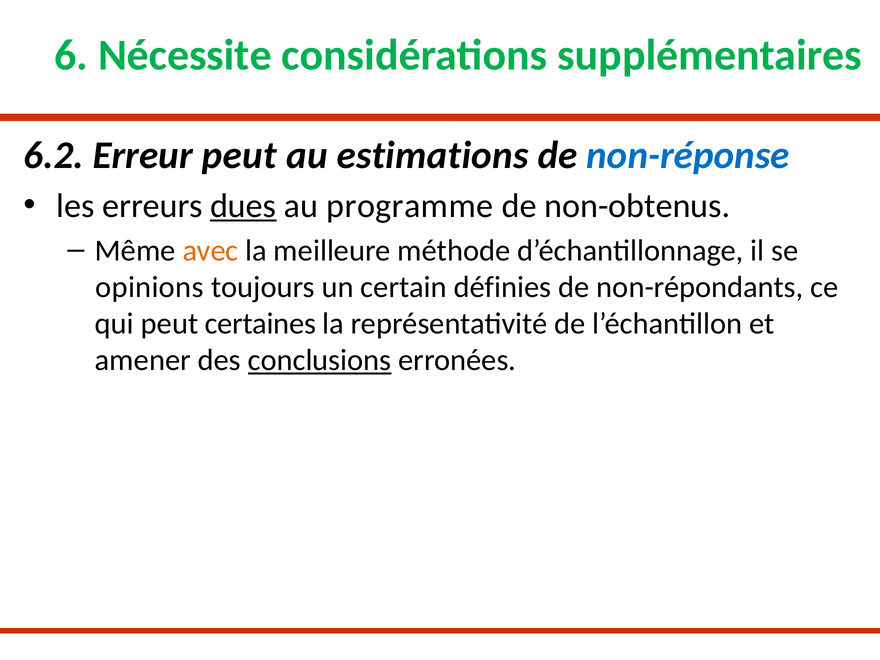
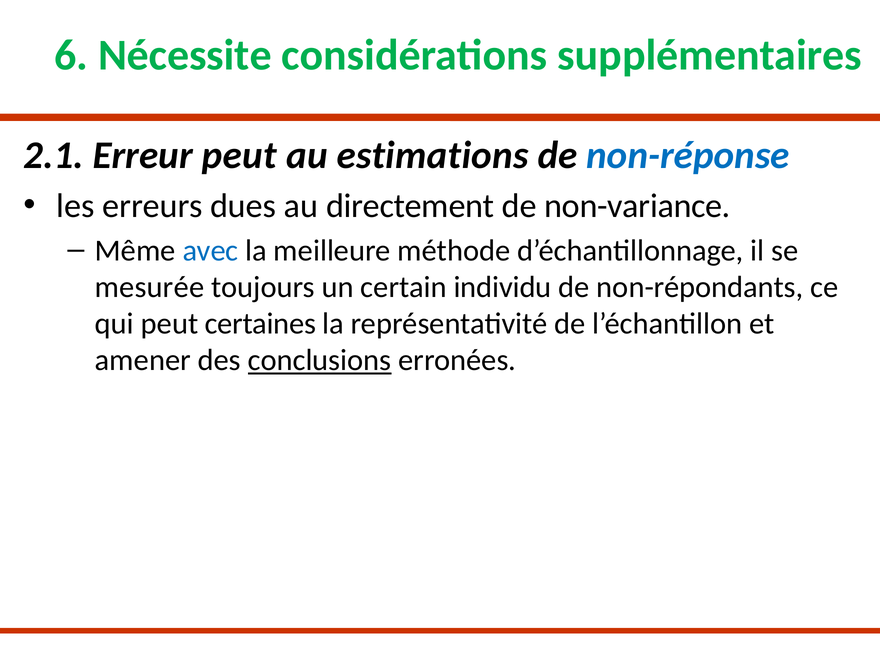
6.2: 6.2 -> 2.1 (54, 155)
dues underline: present -> none (243, 206)
programme: programme -> directement (410, 206)
non-obtenus: non-obtenus -> non-variance (637, 206)
avec colour: orange -> blue (210, 250)
opinions: opinions -> mesurée (150, 287)
définies: définies -> individu (503, 287)
